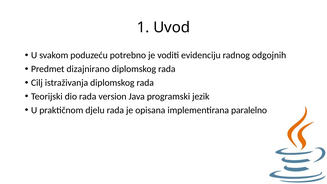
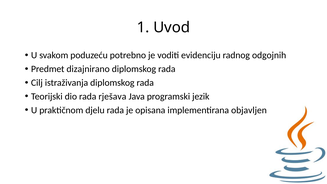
version: version -> rješava (112, 96)
paralelno: paralelno -> objavljen (249, 110)
